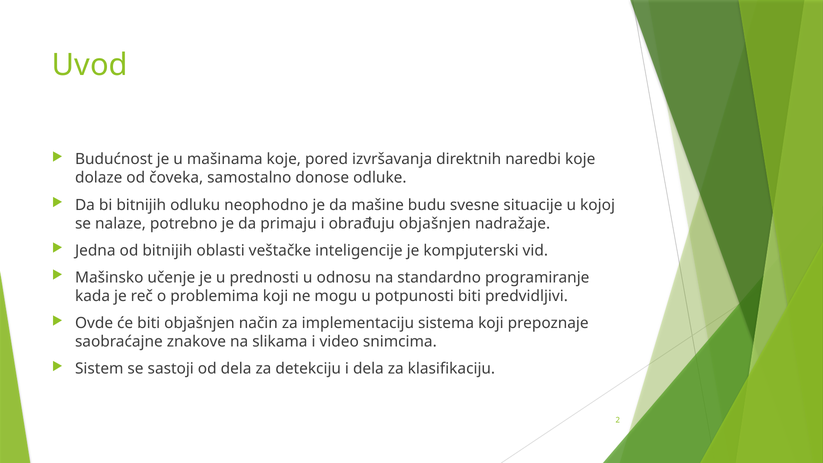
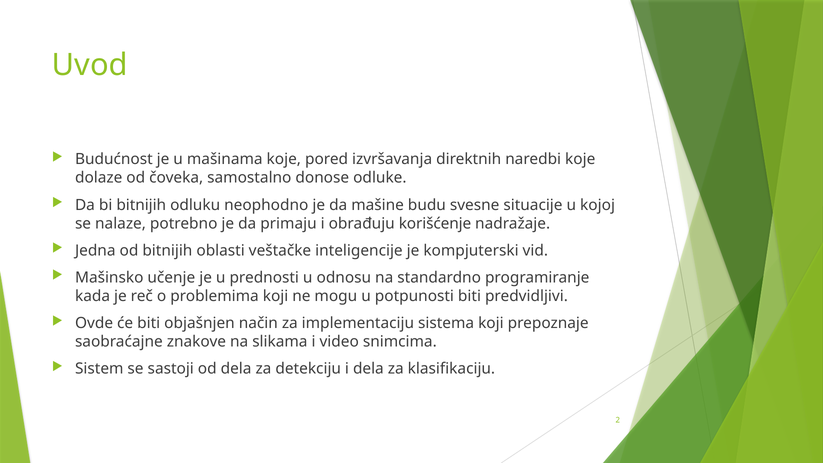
obrađuju objašnjen: objašnjen -> korišćenje (435, 223)
